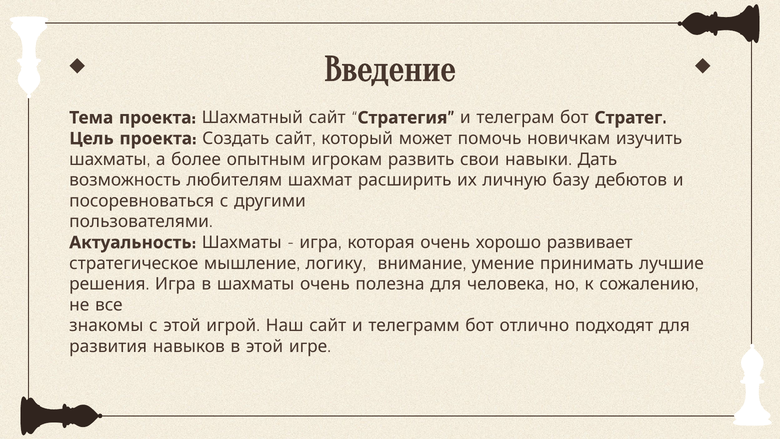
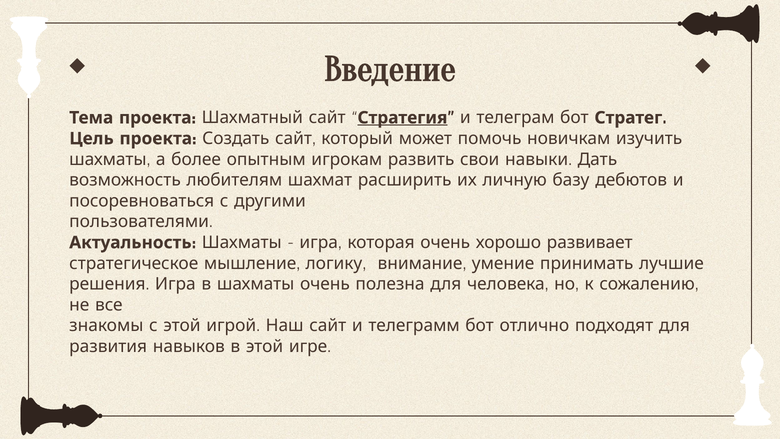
Стратегия underline: none -> present (402, 118)
